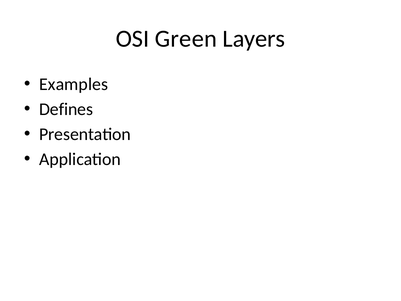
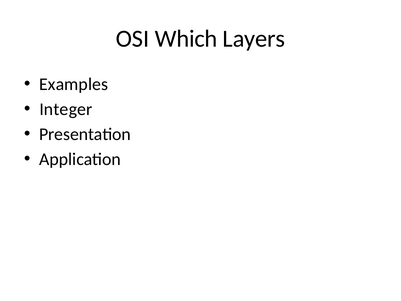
Green: Green -> Which (186, 39)
Defines: Defines -> Integer (66, 109)
